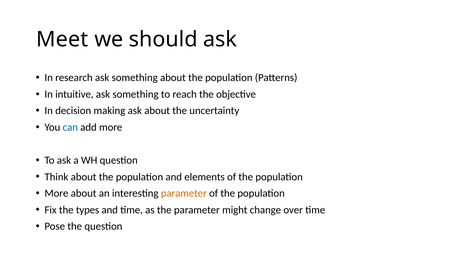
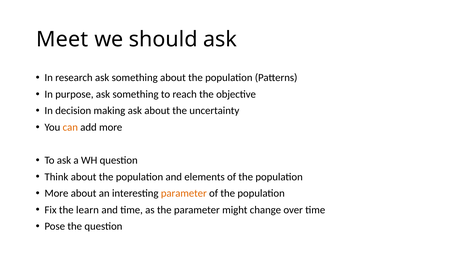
intuitive: intuitive -> purpose (74, 94)
can colour: blue -> orange (70, 127)
types: types -> learn (87, 210)
